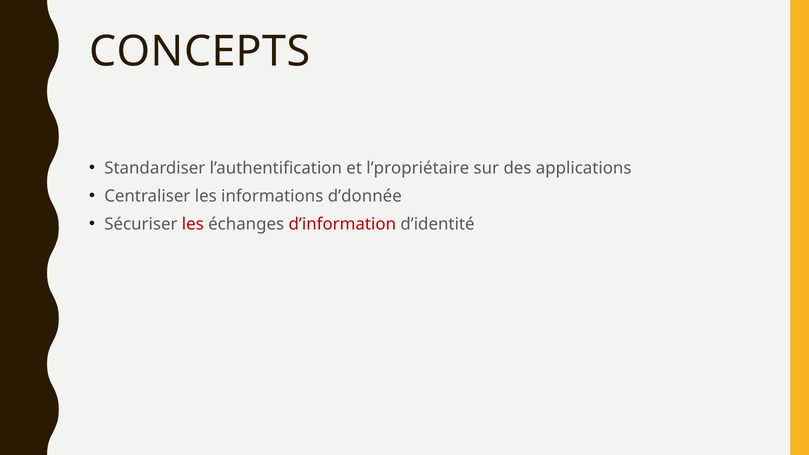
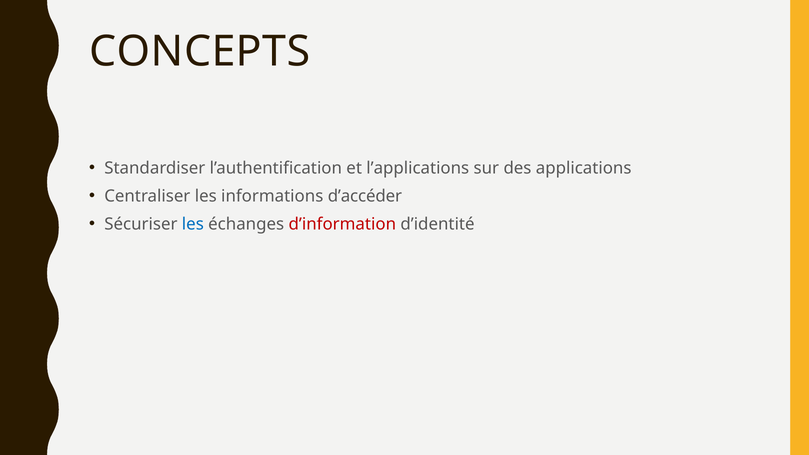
l’propriétaire: l’propriétaire -> l’applications (418, 168)
d’donnée: d’donnée -> d’accéder (365, 196)
les colour: red -> blue (193, 224)
